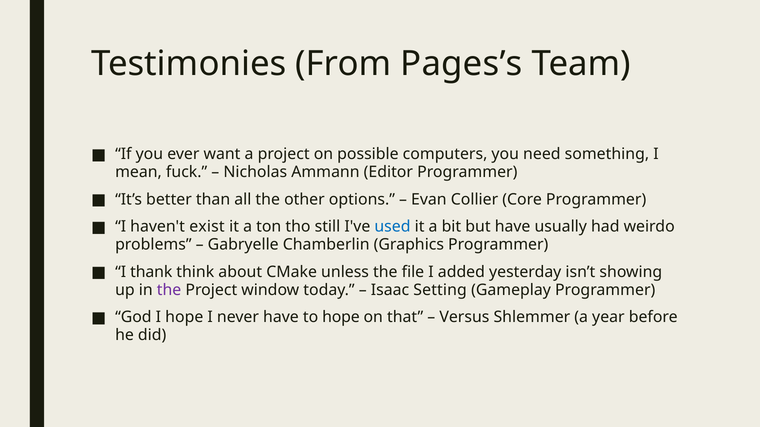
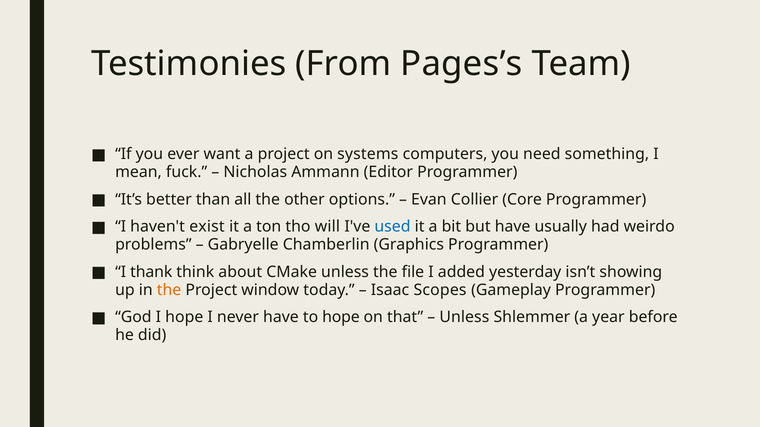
possible: possible -> systems (368, 154)
still: still -> will (327, 227)
the colour: purple -> orange (169, 290)
Setting: Setting -> Scopes (440, 290)
Versus: Versus -> Unless (464, 318)
